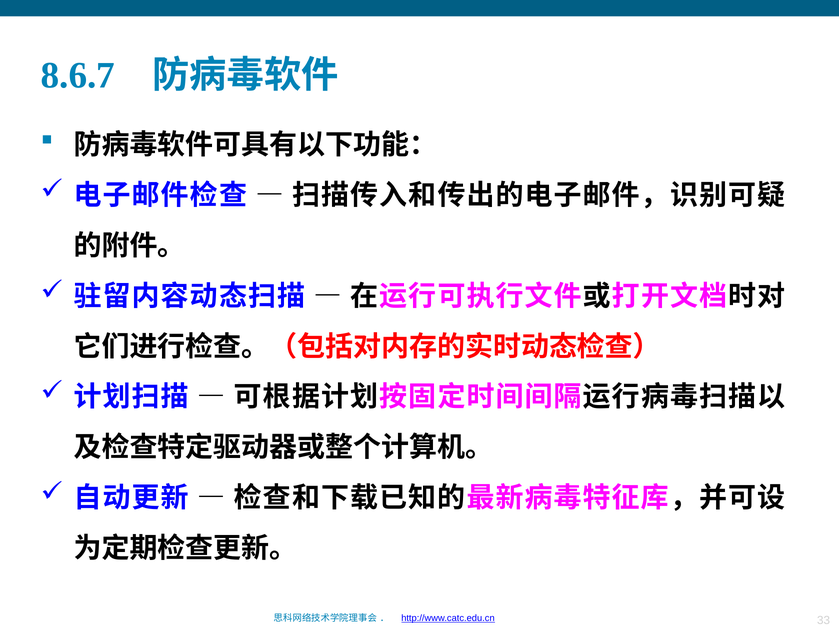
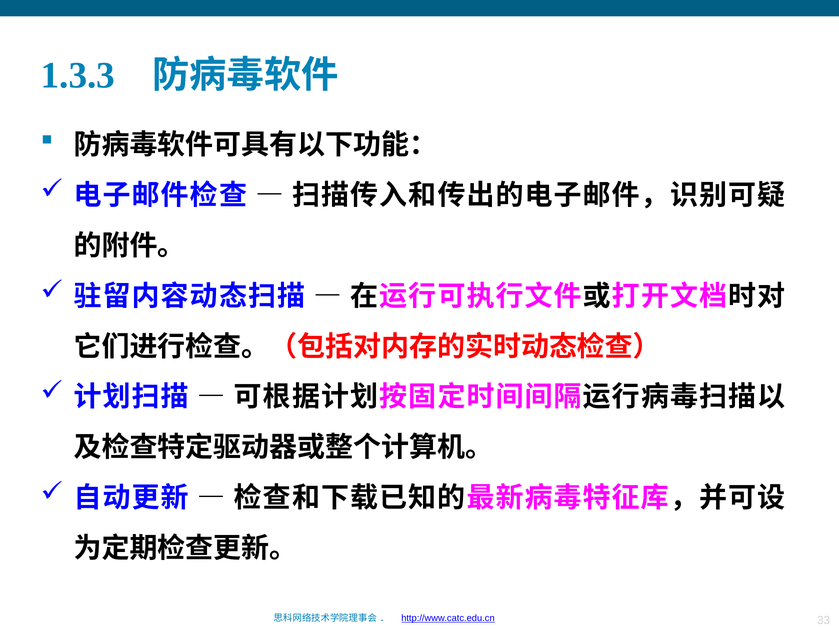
8.6.7: 8.6.7 -> 1.3.3 (78, 75)
